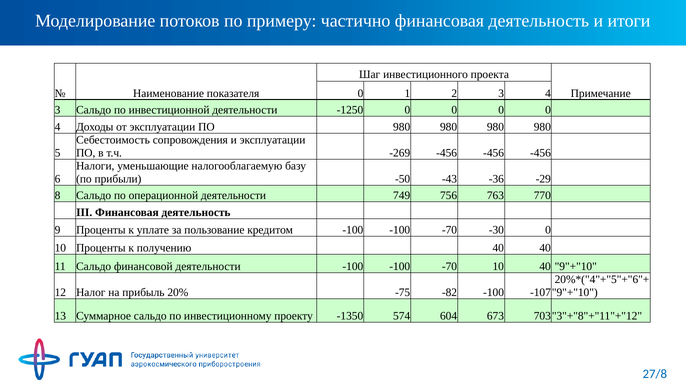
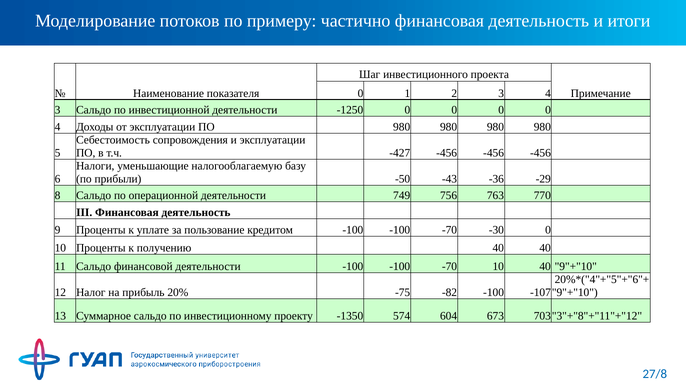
-269: -269 -> -427 (400, 153)
